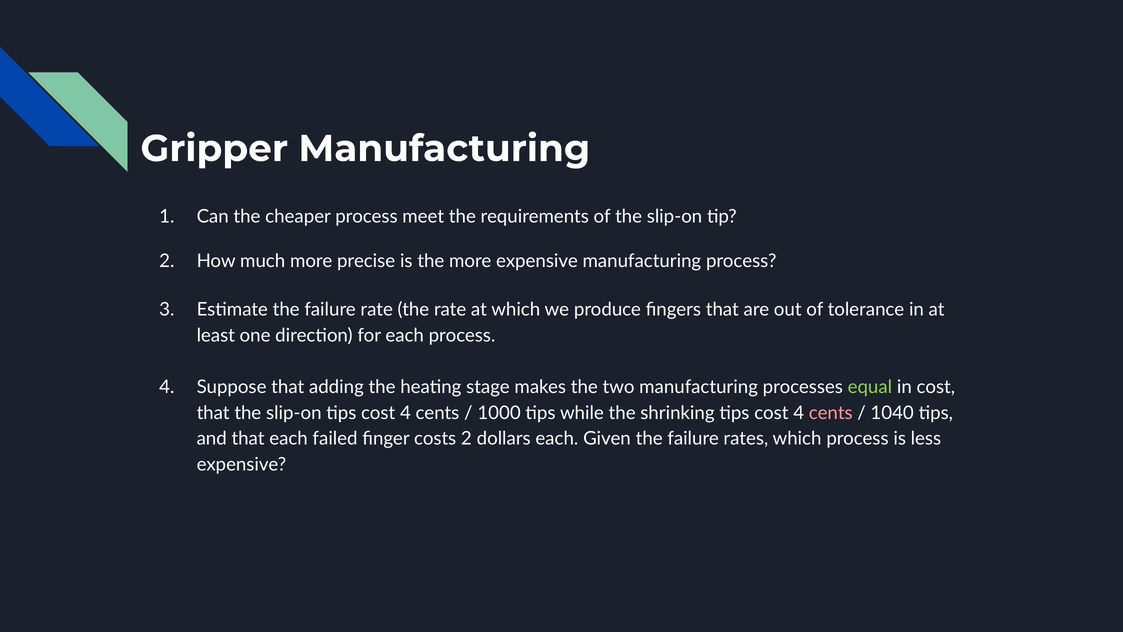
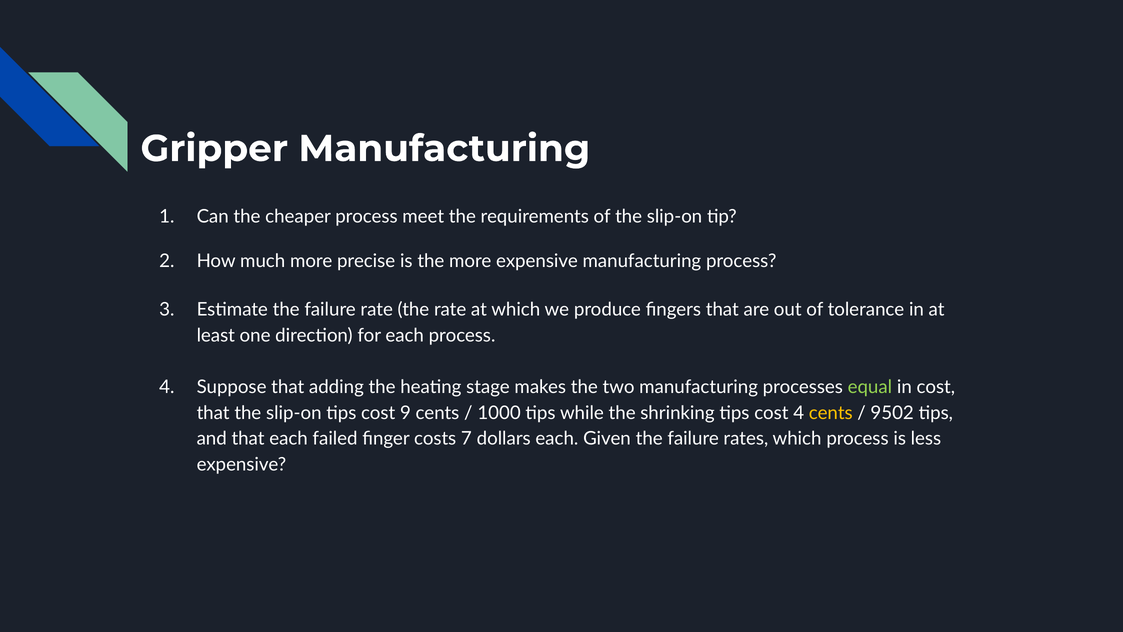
slip-on tips cost 4: 4 -> 9 (405, 413)
cents colour: pink -> yellow (831, 413)
1040: 1040 -> 9502 (892, 413)
costs 2: 2 -> 7 (466, 439)
